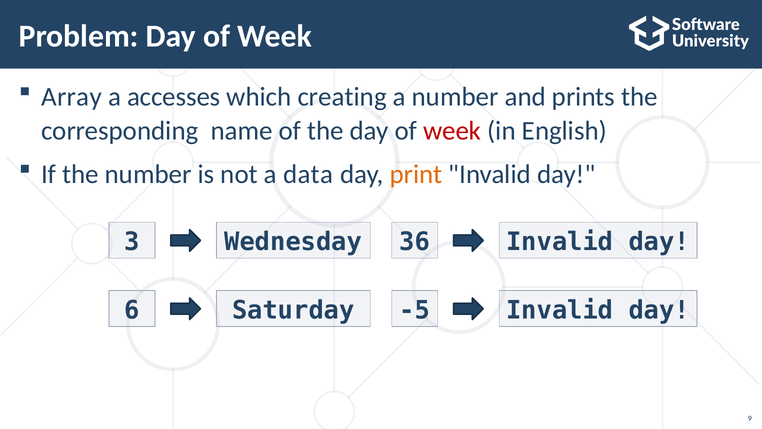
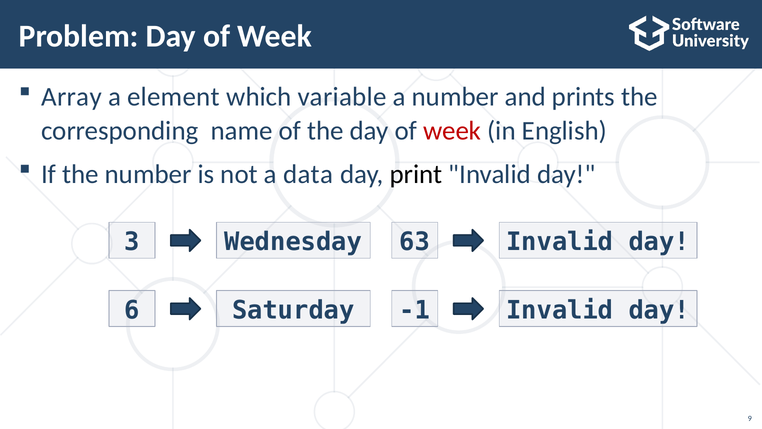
accesses: accesses -> element (174, 97)
creating: creating -> variable (342, 97)
print colour: orange -> black (416, 174)
36: 36 -> 63 (415, 242)
-5: -5 -> -1 (415, 310)
